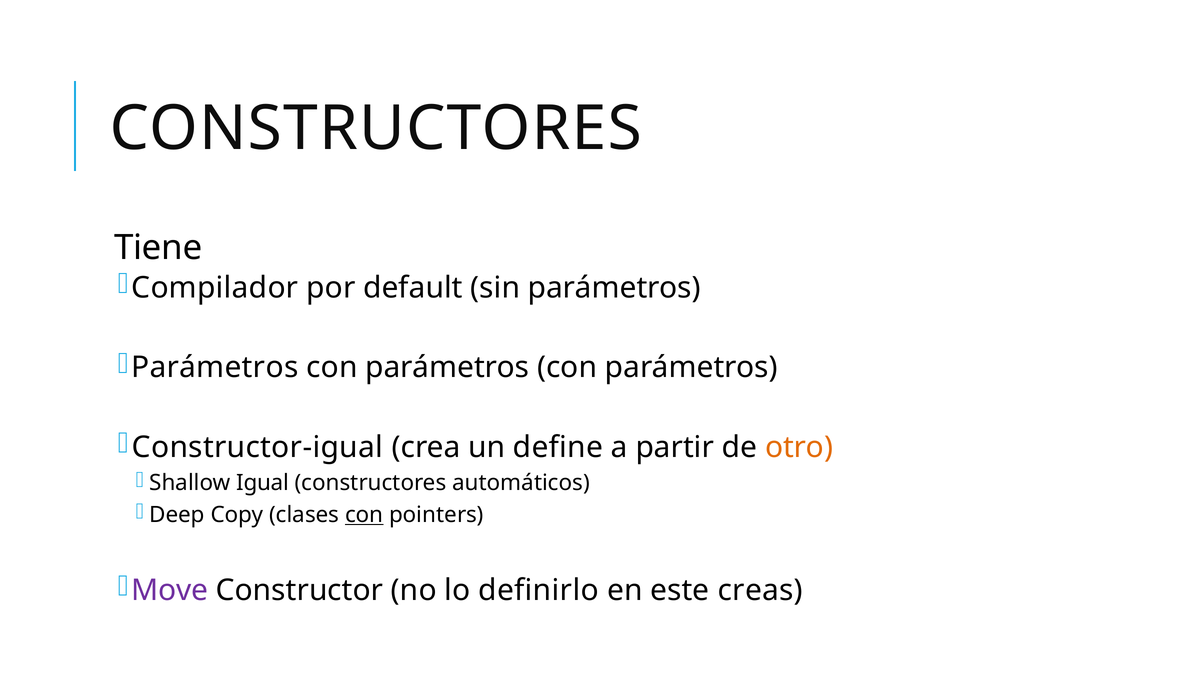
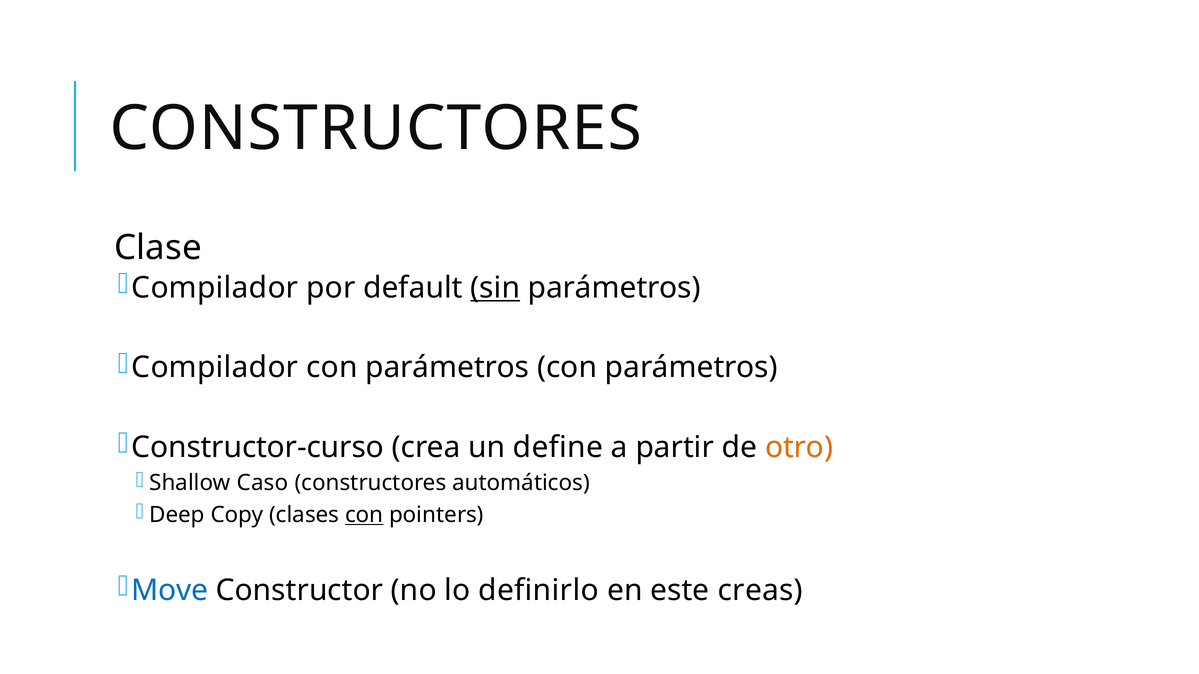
Tiene: Tiene -> Clase (158, 248)
sin underline: none -> present (495, 288)
Parámetros: Parámetros -> Compilador (215, 368)
Constructor-igual: Constructor-igual -> Constructor-curso (258, 448)
Igual: Igual -> Caso (263, 483)
Move colour: purple -> blue (170, 591)
